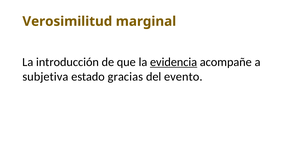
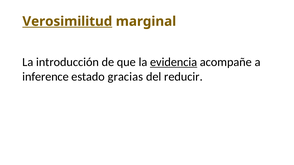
Verosimilitud underline: none -> present (67, 21)
subjetiva: subjetiva -> inference (46, 77)
evento: evento -> reducir (183, 77)
